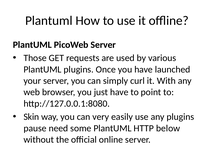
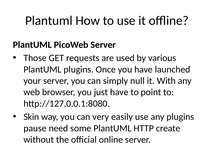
curl: curl -> null (137, 81)
below: below -> create (168, 129)
